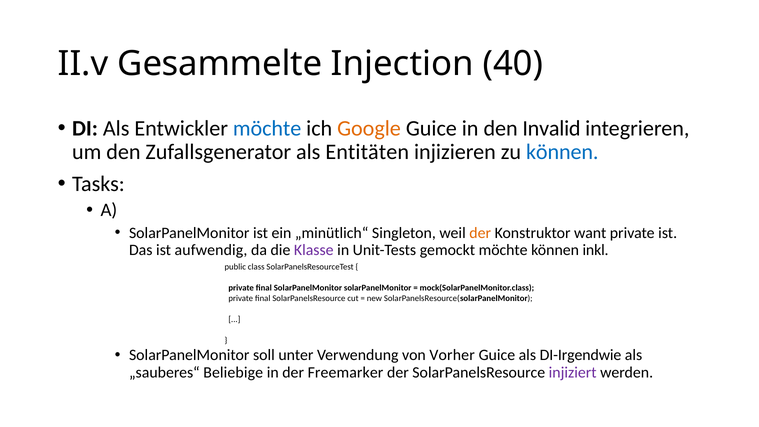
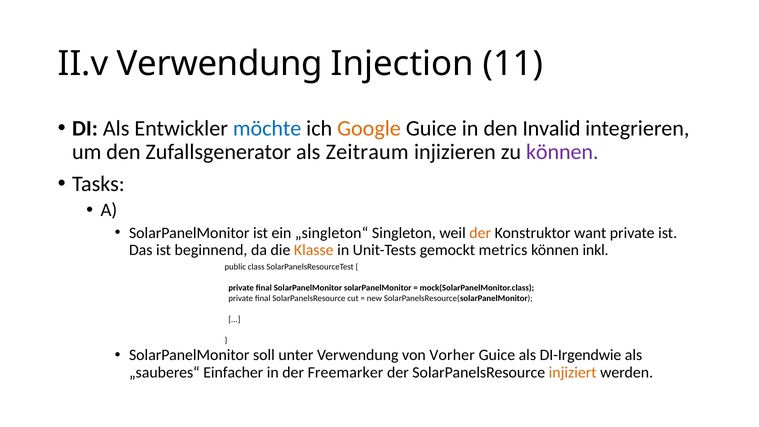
II.v Gesammelte: Gesammelte -> Verwendung (220, 64)
40: 40 -> 11 (513, 64)
Entitäten: Entitäten -> Zeitraum (367, 152)
können colour: blue -> purple (562, 152)
„minütlich“: „minütlich“ -> „singleton“ (332, 233)
aufwendig: aufwendig -> beginnend (211, 250)
Klasse colour: purple -> orange (314, 250)
gemockt möchte: möchte -> metrics (503, 250)
Beliebige: Beliebige -> Einfacher (233, 372)
injiziert colour: purple -> orange (573, 372)
